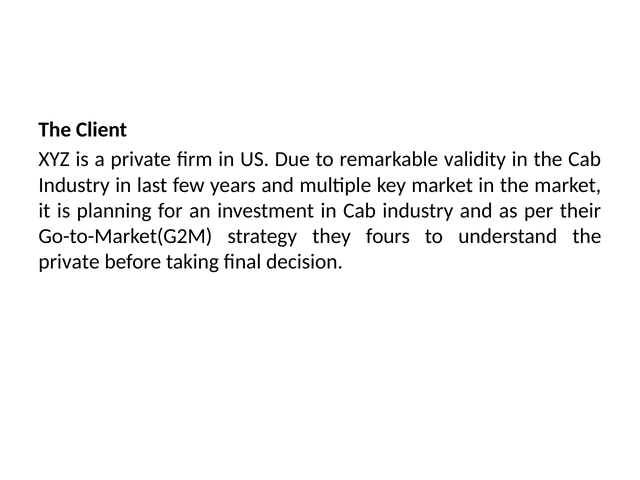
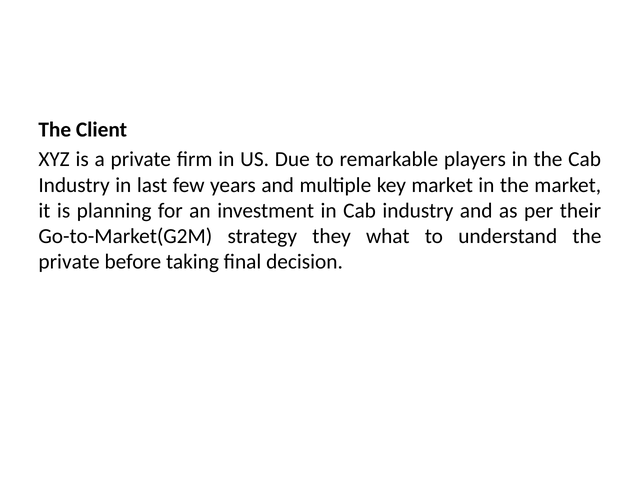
validity: validity -> players (475, 159)
fours: fours -> what (388, 236)
